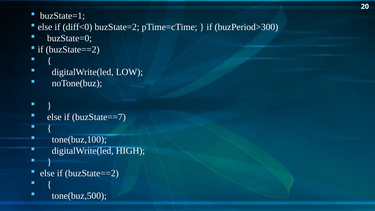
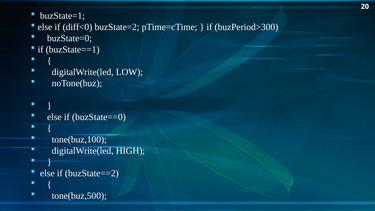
buzState==2: buzState==2 -> buzState==1 (73, 49)
buzState==7: buzState==7 -> buzState==0 (99, 117)
